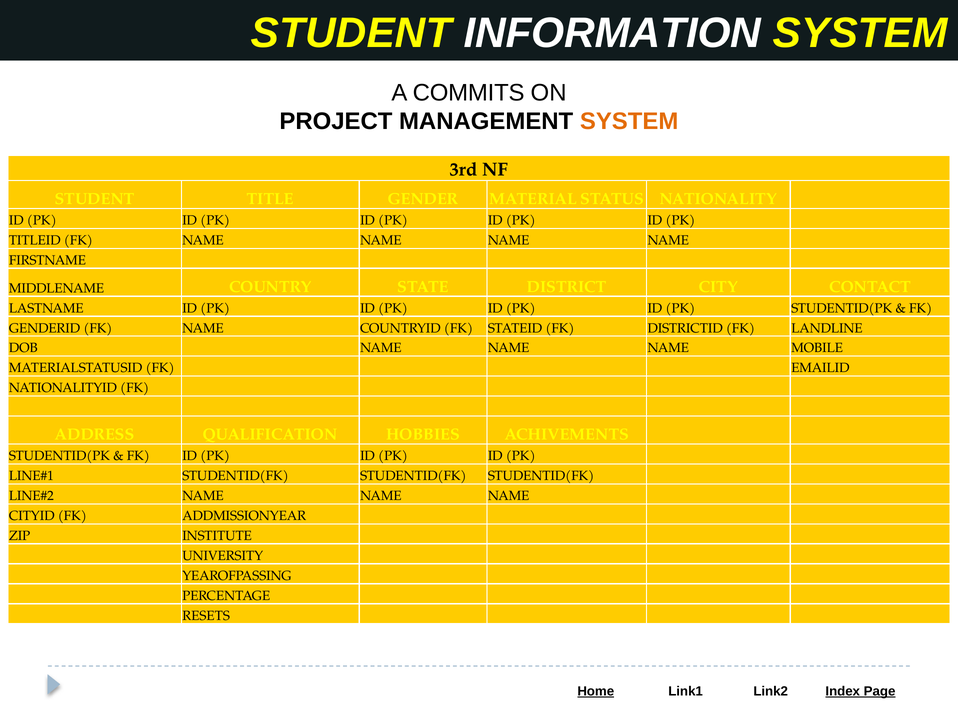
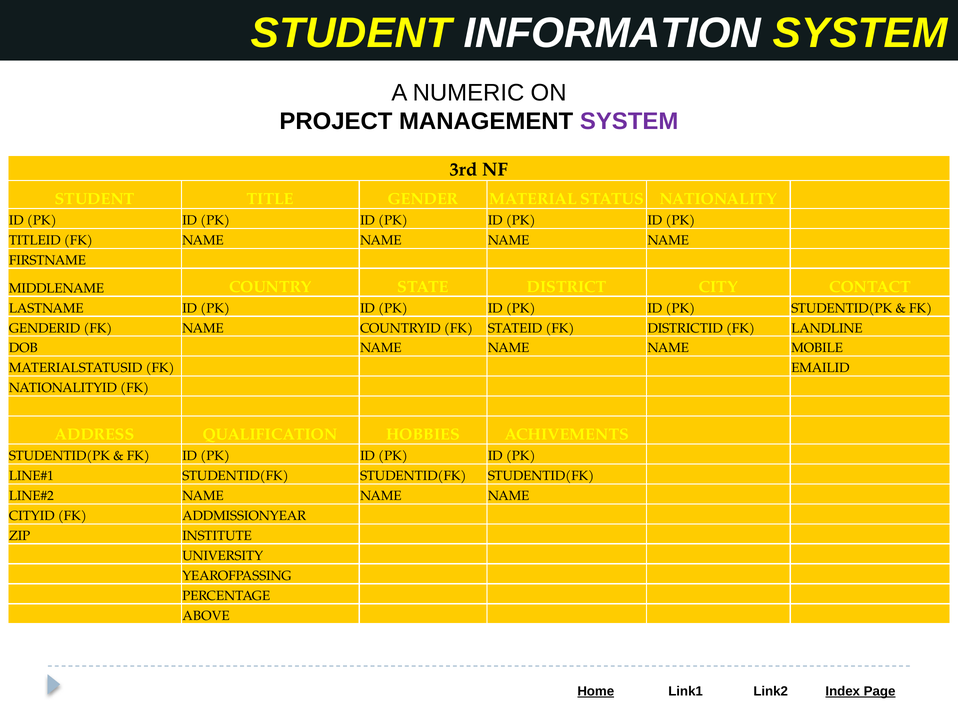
COMMITS: COMMITS -> NUMERIC (468, 93)
SYSTEM colour: orange -> purple (629, 121)
RESETS: RESETS -> ABOVE (206, 615)
